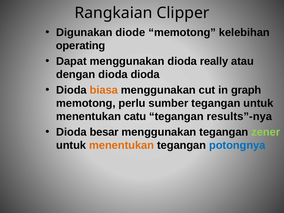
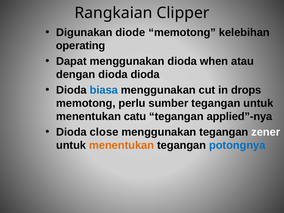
really: really -> when (214, 61)
biasa colour: orange -> blue (104, 90)
graph: graph -> drops (246, 90)
results”-nya: results”-nya -> applied”-nya (239, 116)
besar: besar -> close (104, 132)
zener colour: light green -> white (266, 132)
